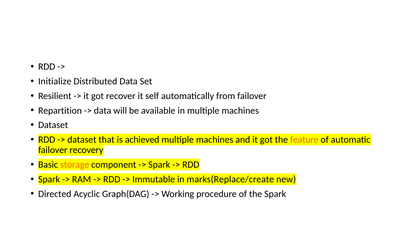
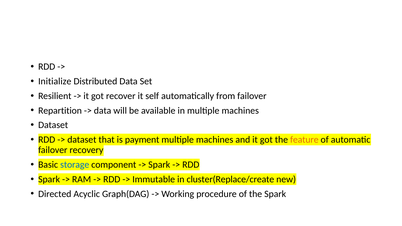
achieved: achieved -> payment (142, 140)
storage colour: orange -> blue (75, 165)
marks(Replace/create: marks(Replace/create -> cluster(Replace/create (230, 179)
